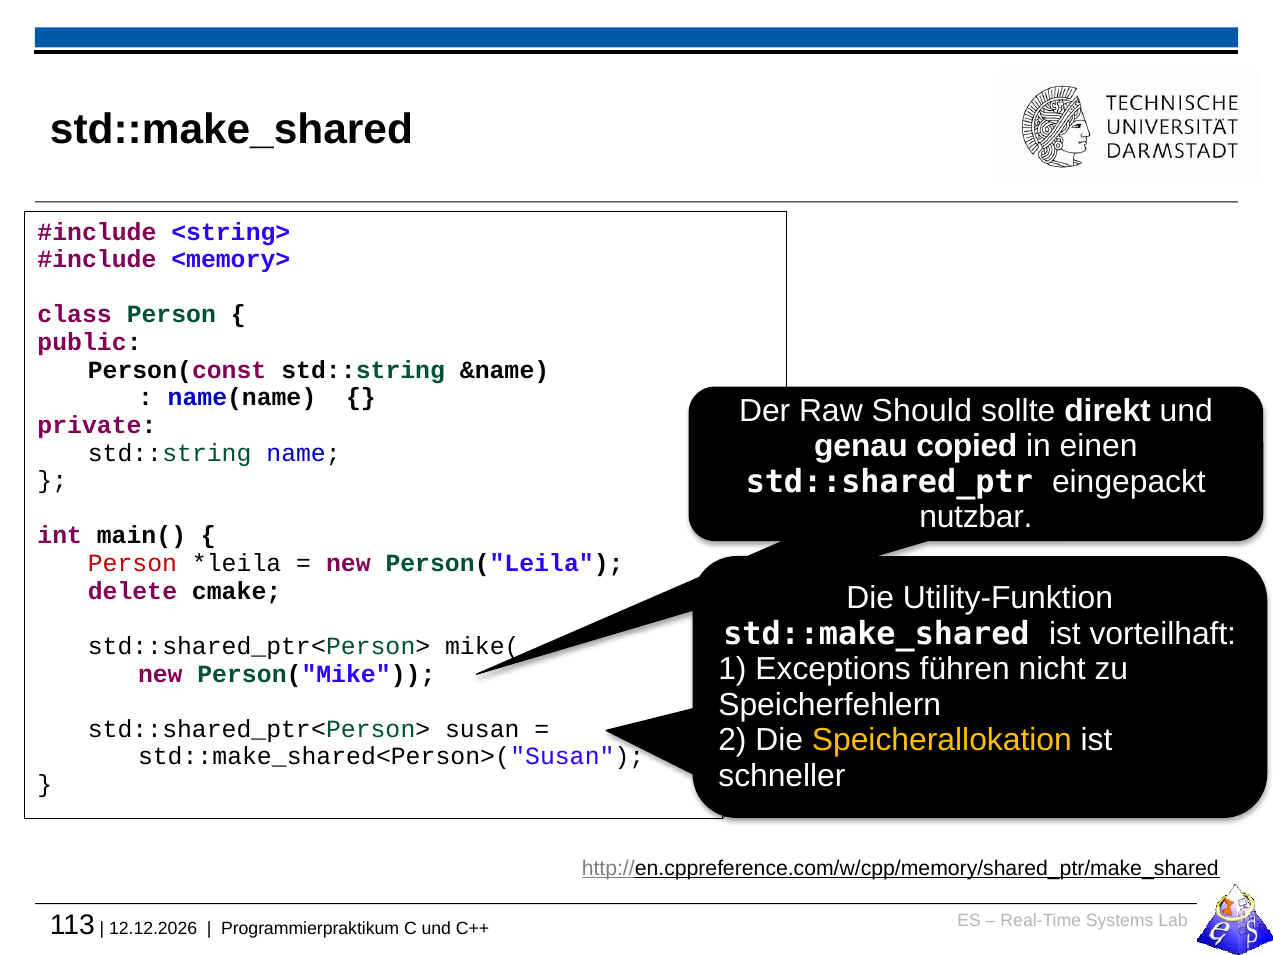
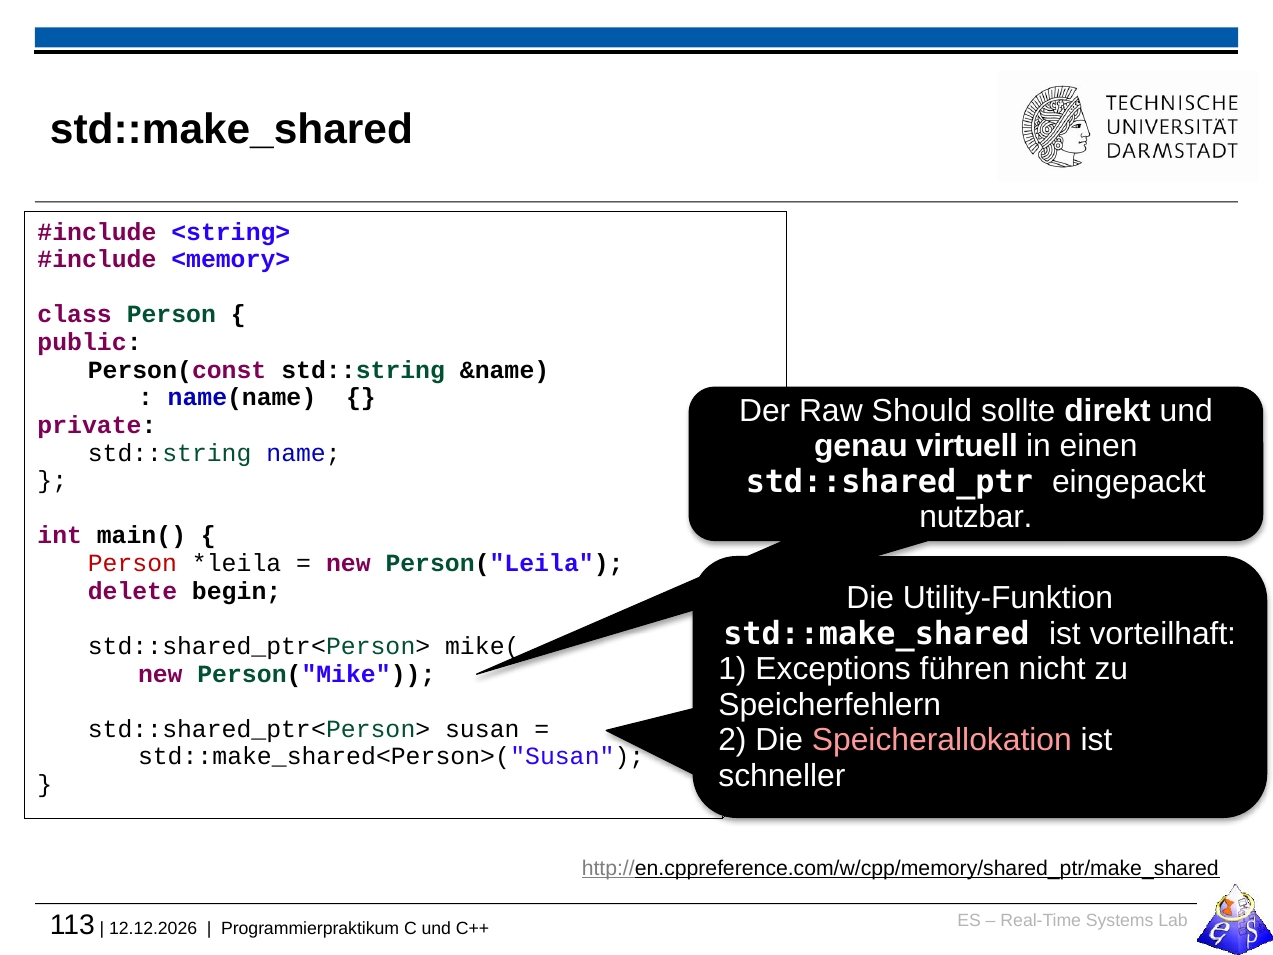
copied: copied -> virtuell (967, 446)
cmake: cmake -> begin (237, 591)
Speicherallokation colour: yellow -> pink (942, 740)
